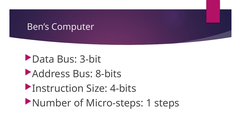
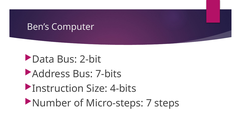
3-bit: 3-bit -> 2-bit (90, 59)
8-bits: 8-bits -> 7-bits (109, 74)
1: 1 -> 7 (149, 103)
